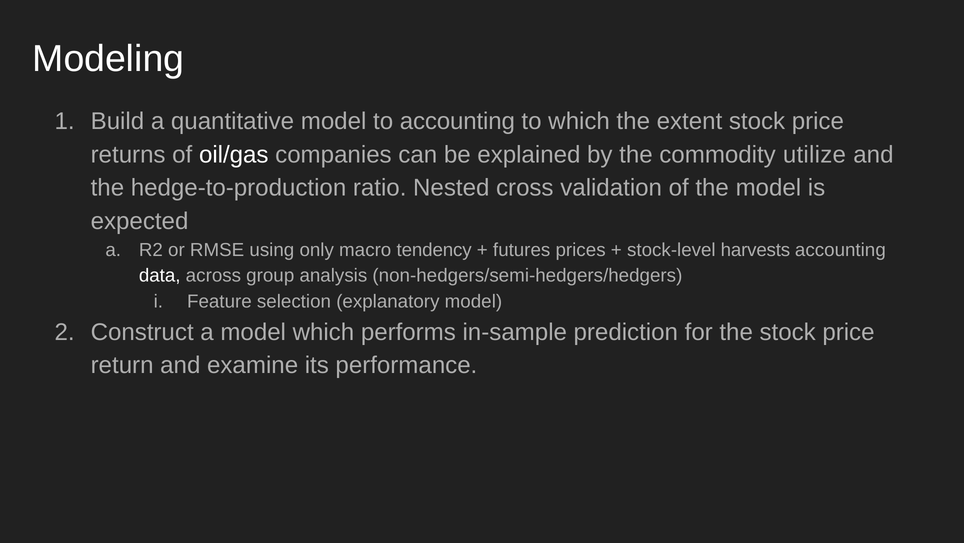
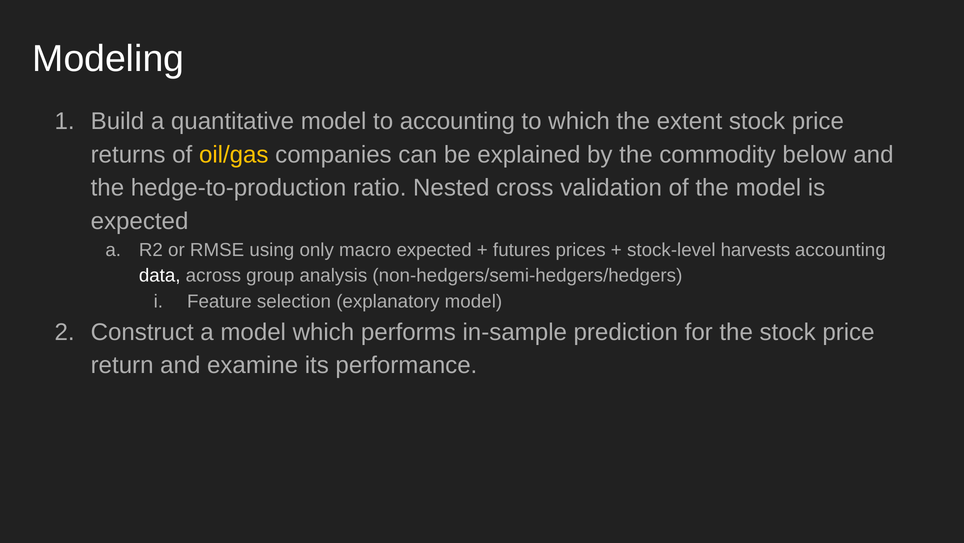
oil/gas colour: white -> yellow (234, 154)
utilize: utilize -> below (814, 154)
macro tendency: tendency -> expected (434, 250)
